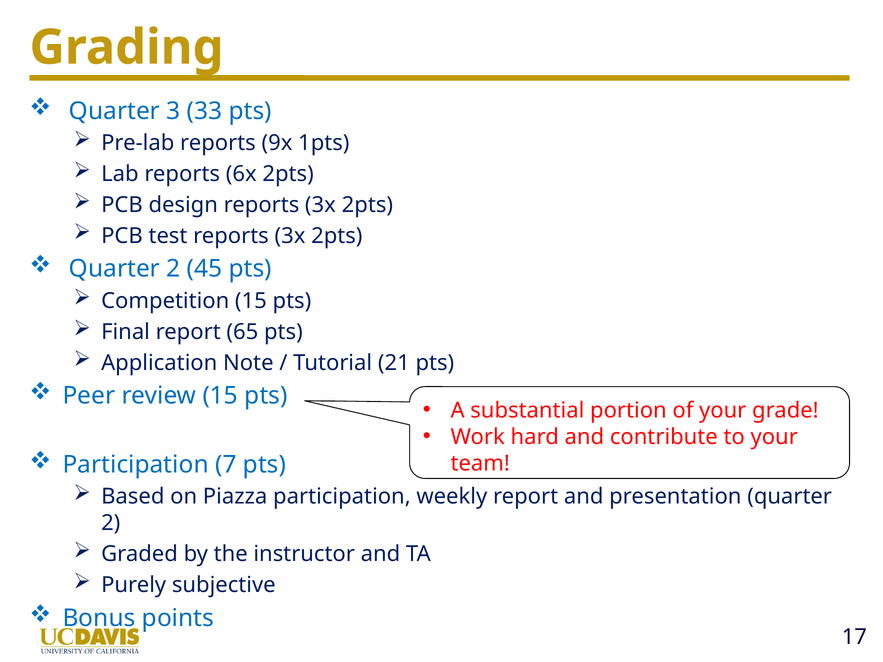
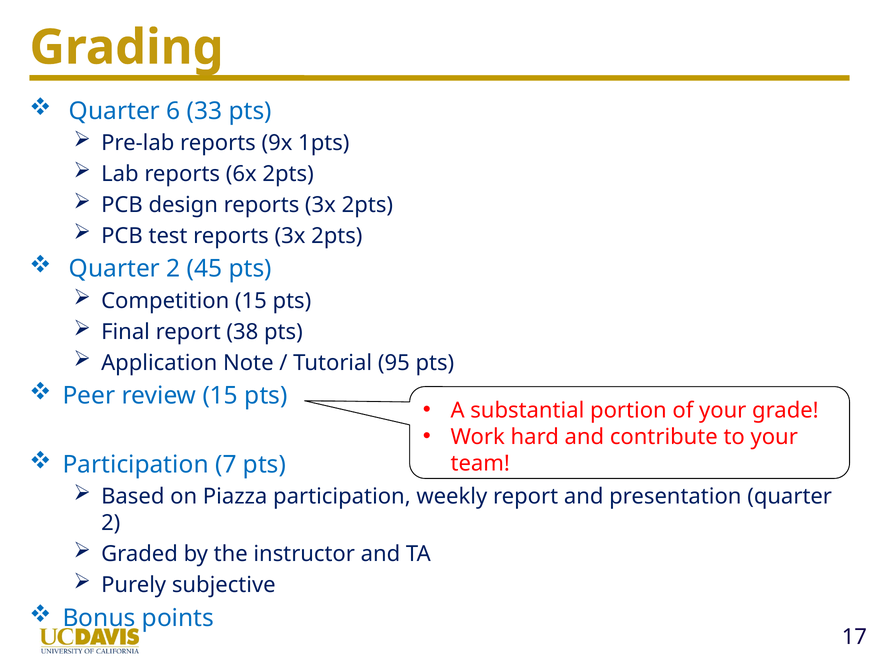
3: 3 -> 6 (173, 111)
65: 65 -> 38 (242, 332)
21: 21 -> 95 (394, 363)
